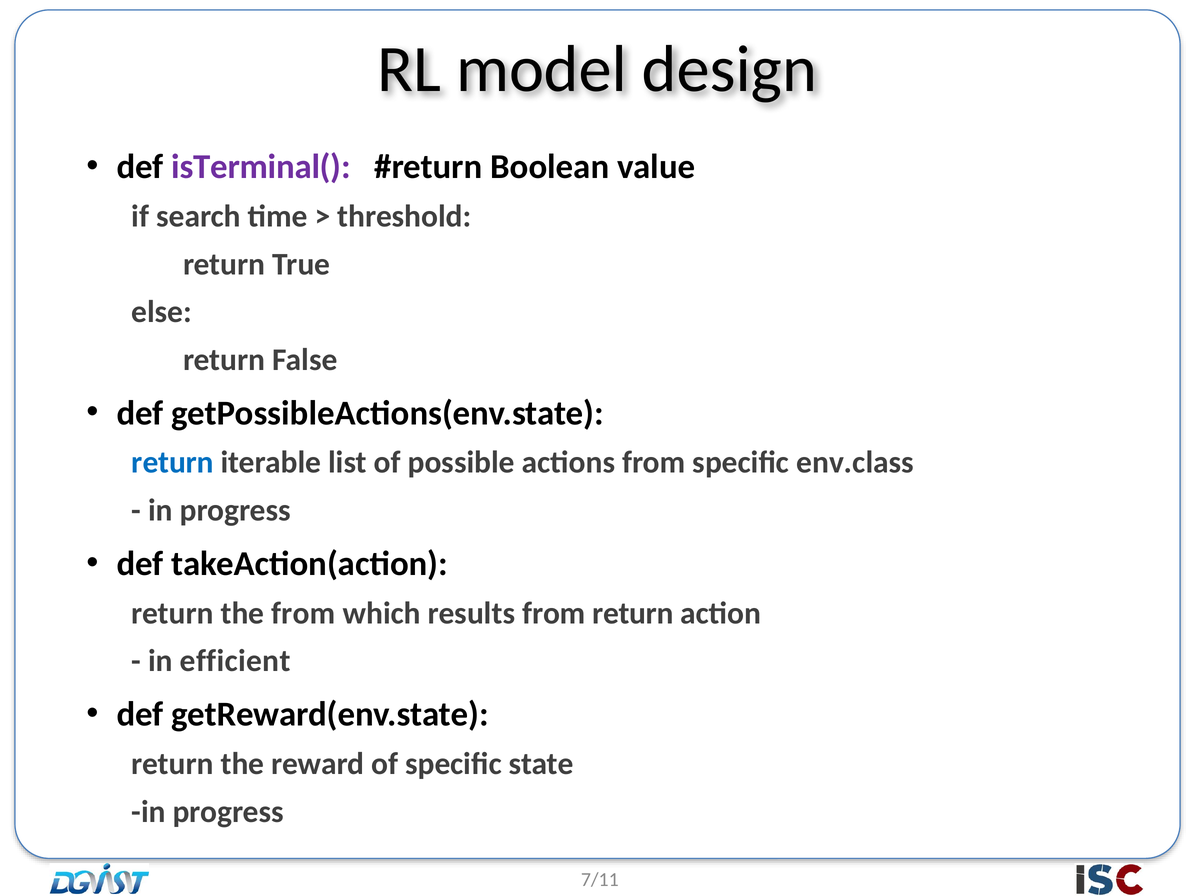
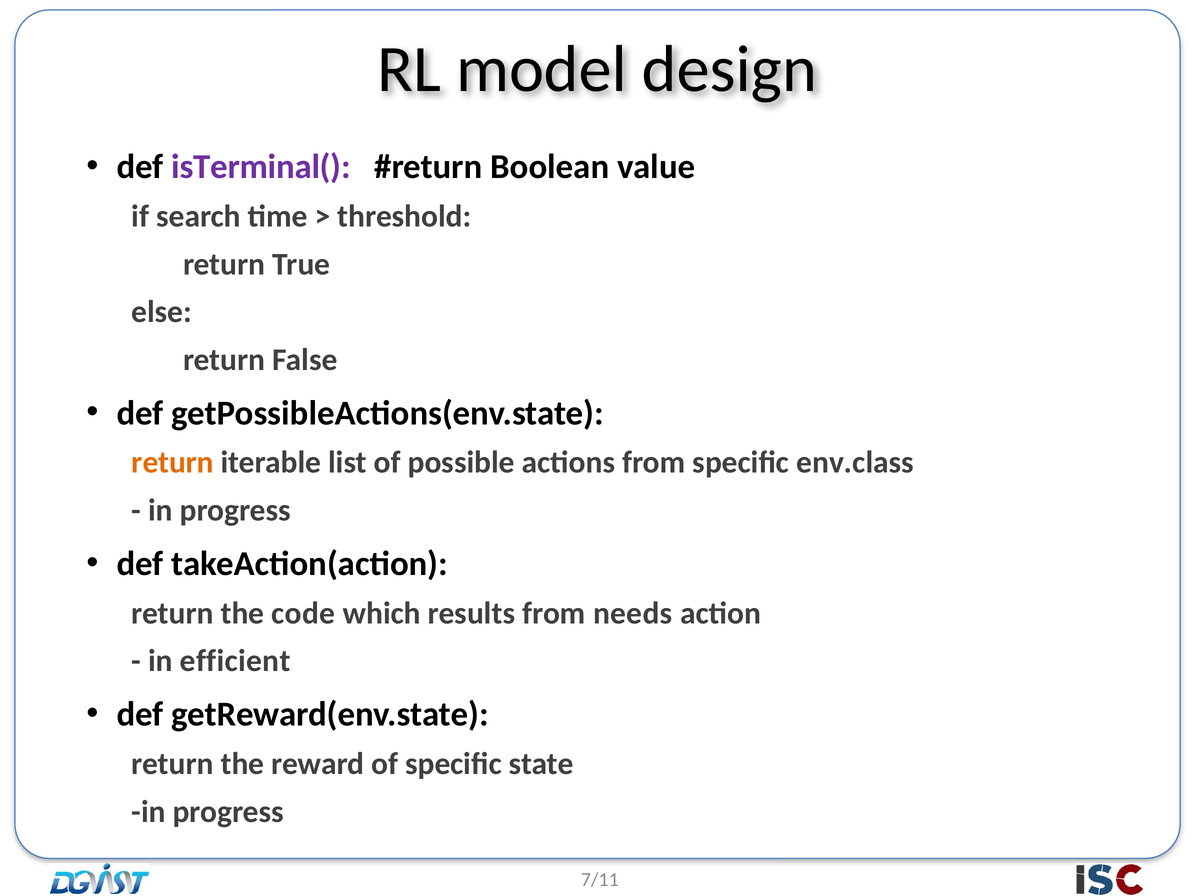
return colour: blue -> orange (173, 463)
the from: from -> code (303, 613)
from return: return -> needs (633, 613)
